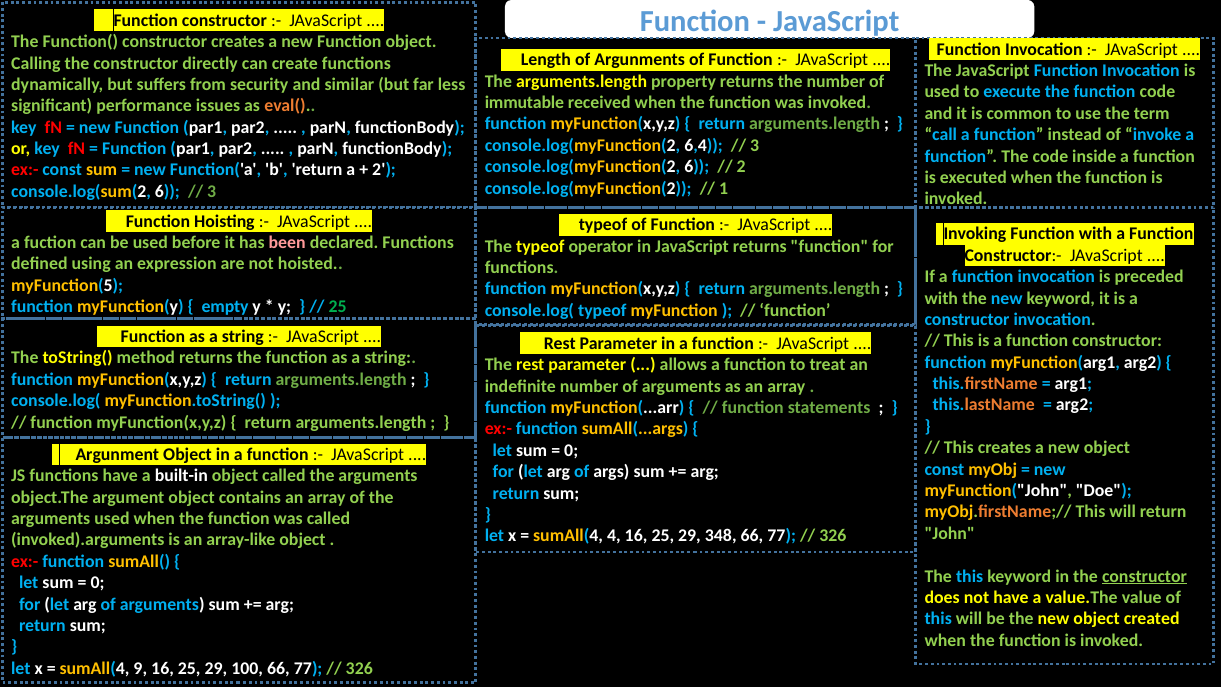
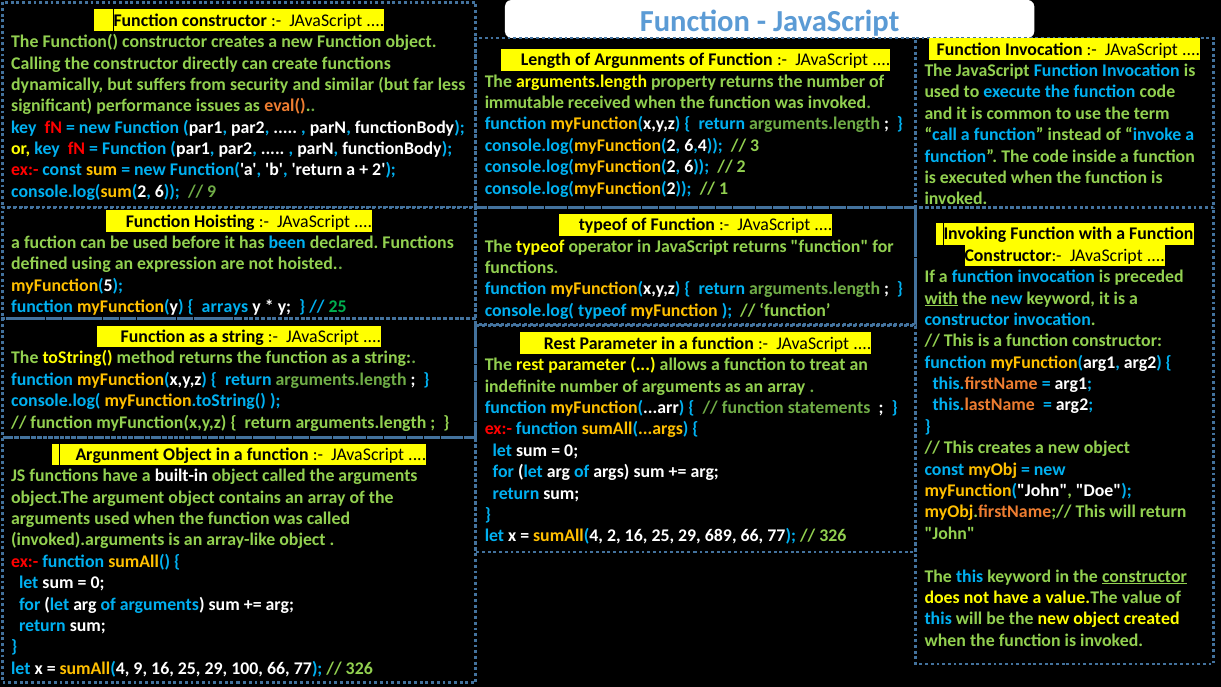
3: 3 -> 9 (212, 191)
been colour: pink -> light blue (287, 243)
with underline: none -> present (941, 298)
empty: empty -> arrays (225, 307)
sumAll(4 4: 4 -> 2 (614, 536)
348: 348 -> 689 (721, 536)
